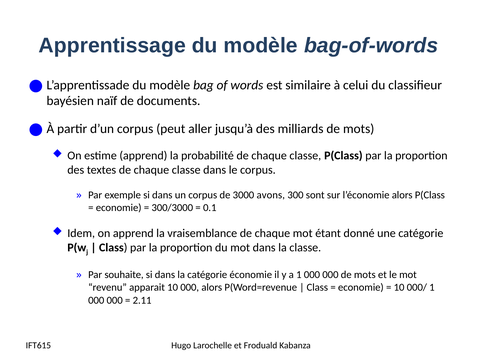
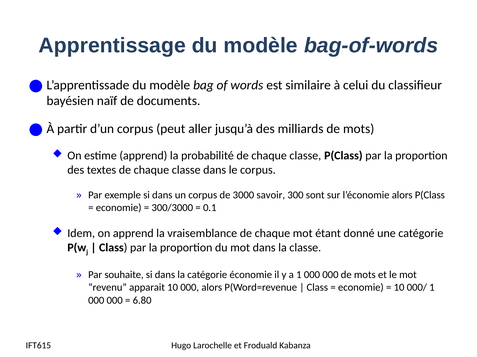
avons: avons -> savoir (271, 196)
2.11: 2.11 -> 6.80 (142, 301)
